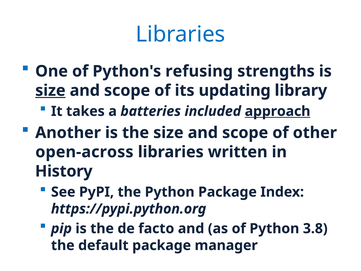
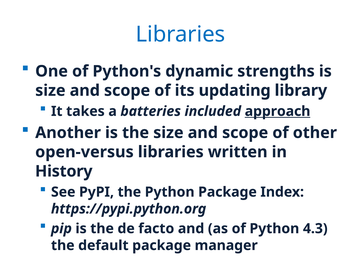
refusing: refusing -> dynamic (199, 71)
size underline: present -> none (50, 90)
open-across: open-across -> open-versus (84, 152)
3.8: 3.8 -> 4.3 (315, 228)
